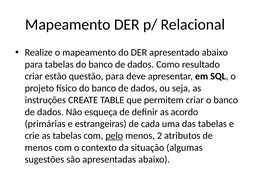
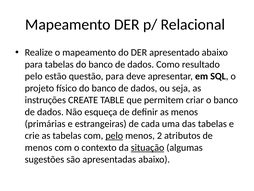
criar: criar -> pelo (34, 76)
as acordo: acordo -> menos (184, 112)
situação underline: none -> present (148, 147)
